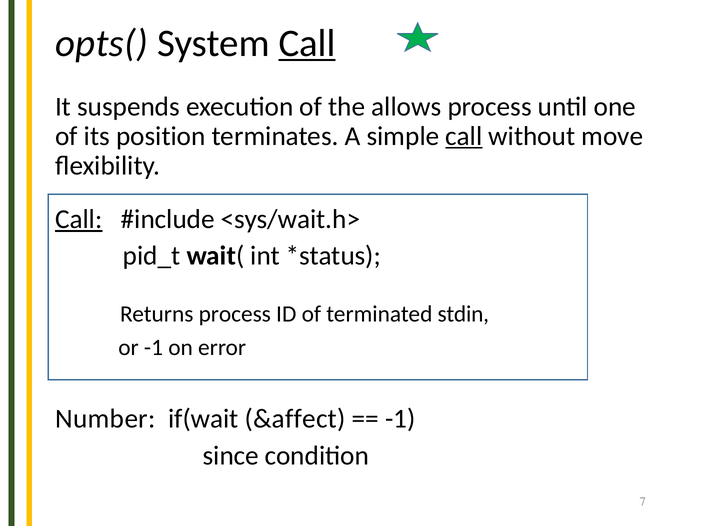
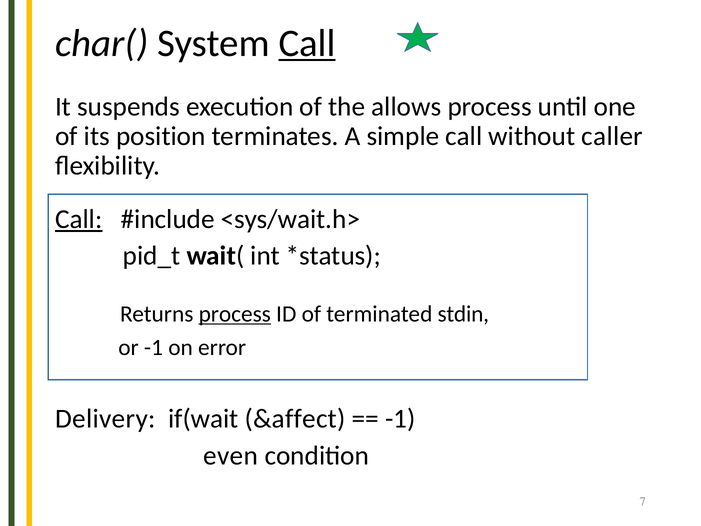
opts(: opts( -> char( (102, 43)
call underline: present -> none (464, 136)
move: move -> caller (612, 136)
process underline: none -> present (235, 314)
Number: Number -> Delivery (105, 419)
since: since -> even (231, 455)
